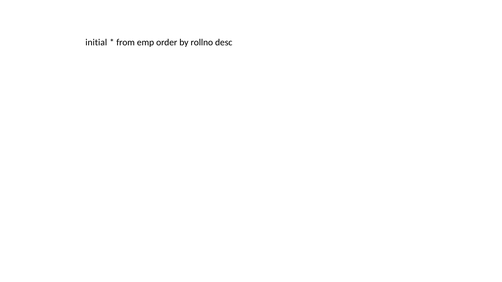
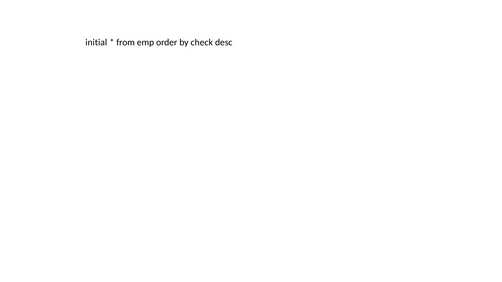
rollno: rollno -> check (202, 42)
